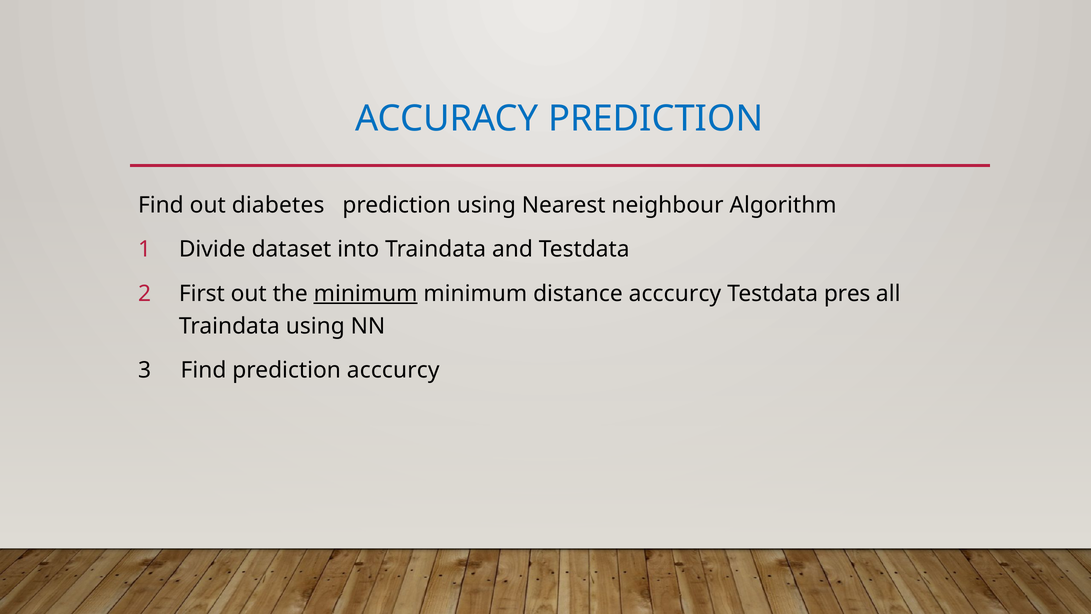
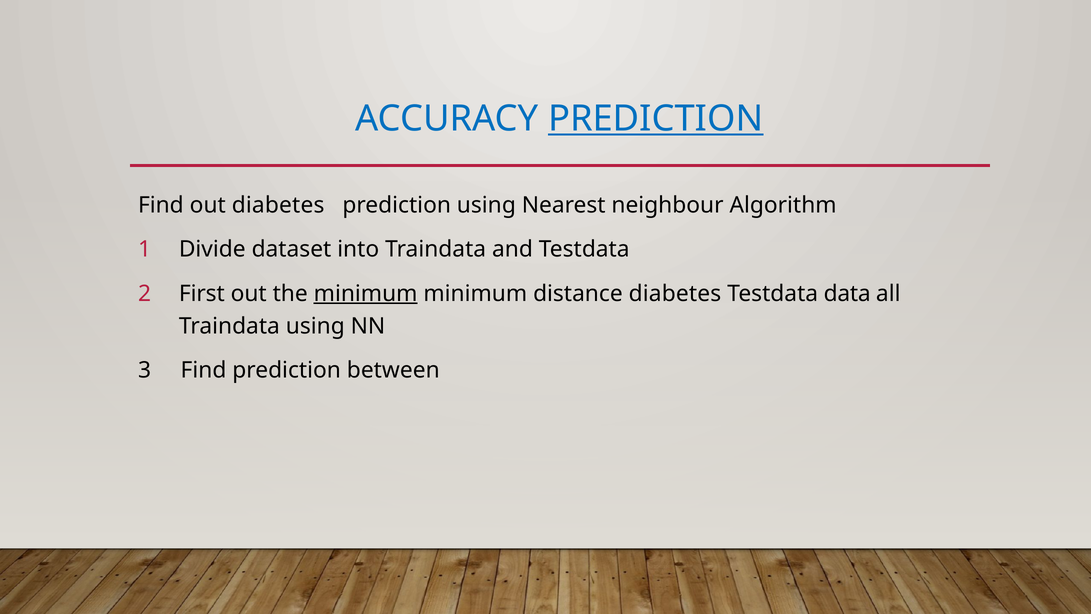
PREDICTION underline: none -> present (656, 119)
distance acccurcy: acccurcy -> diabetes (675, 293)
pres: pres -> data (847, 293)
prediction acccurcy: acccurcy -> between (393, 370)
